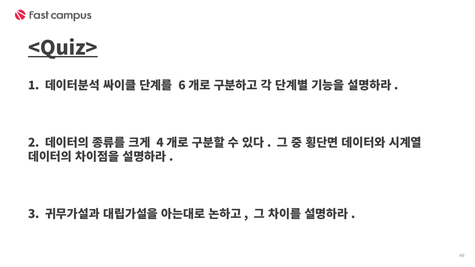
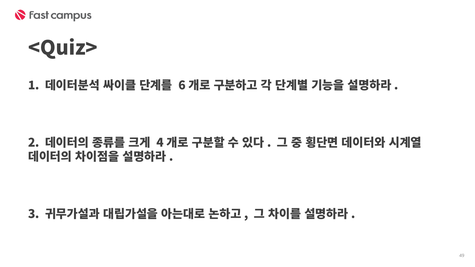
<Quiz> underline: present -> none (63, 48)
